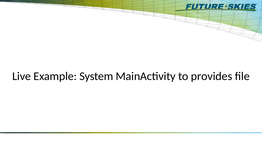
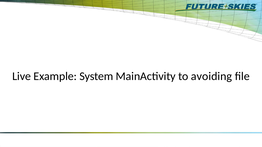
provides: provides -> avoiding (212, 76)
